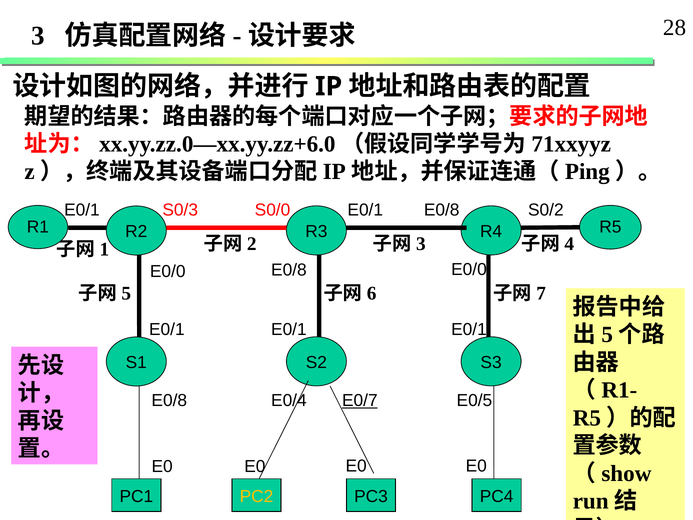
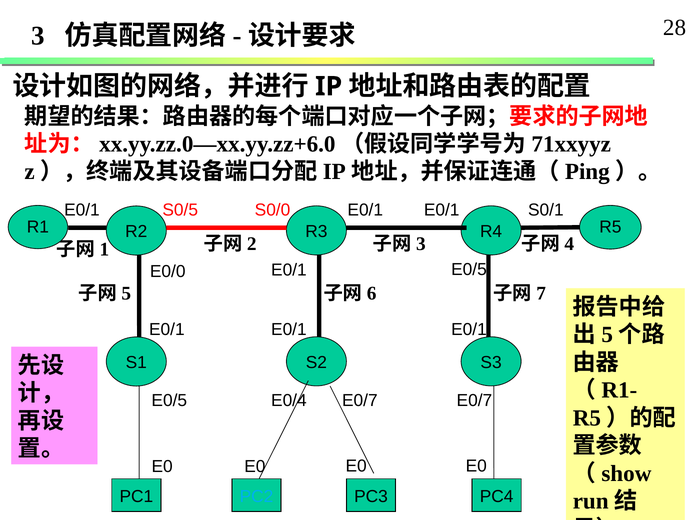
S0/3: S0/3 -> S0/5 (180, 210)
E0/8: E0/8 -> E0/1 (442, 210)
S0/2: S0/2 -> S0/1 (546, 210)
E0/0: E0/0 -> E0/5 (469, 269)
E0/8: E0/8 -> E0/1 (289, 270)
E0/8: E0/8 -> E0/5 (169, 400)
E0/7 underline: present -> none (360, 400)
E0/5: E0/5 -> E0/7 (474, 400)
PC2 colour: yellow -> light blue (256, 496)
